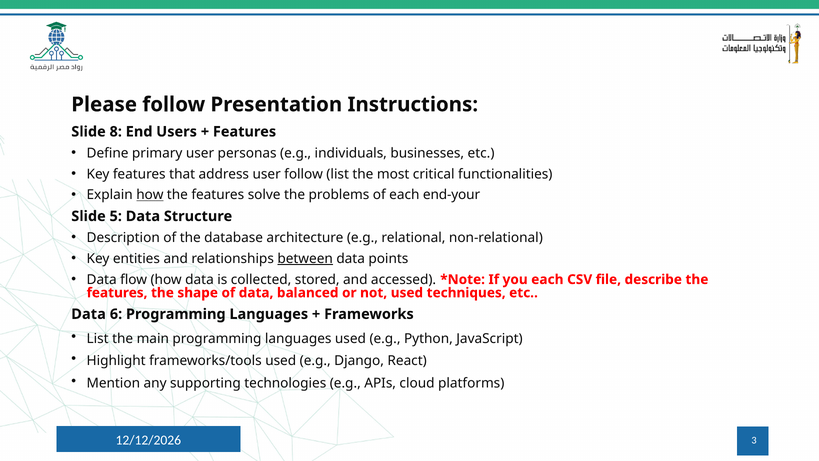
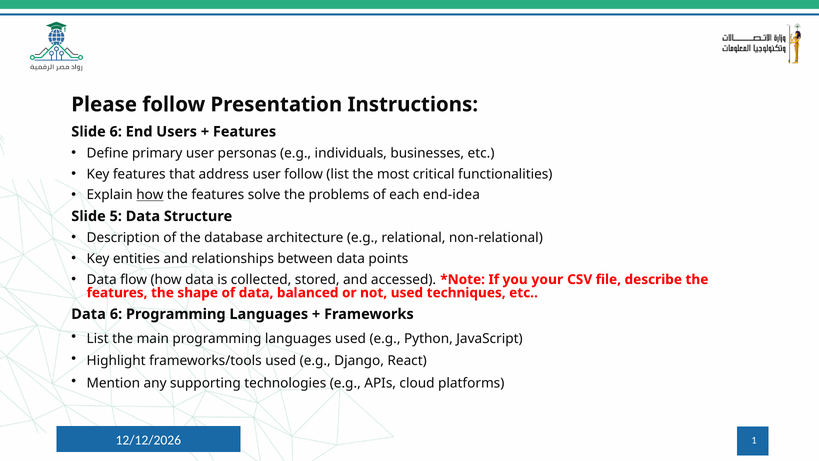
Slide 8: 8 -> 6 (116, 132)
end-your: end-your -> end-idea (451, 195)
between underline: present -> none (305, 258)
you each: each -> your (547, 279)
3: 3 -> 1 (754, 440)
